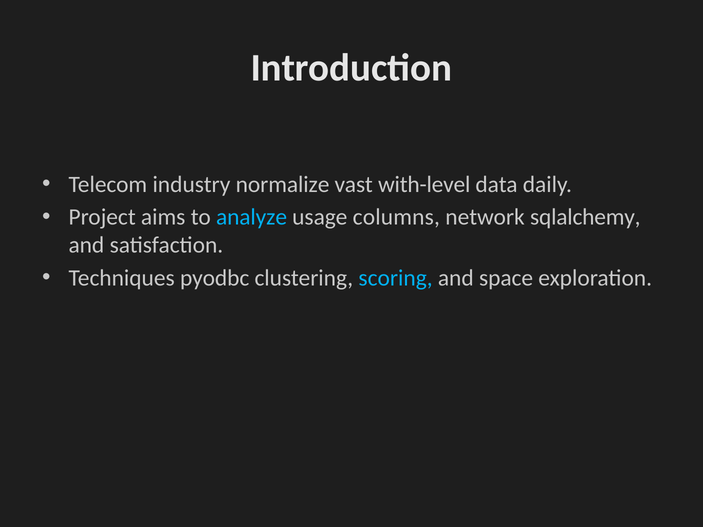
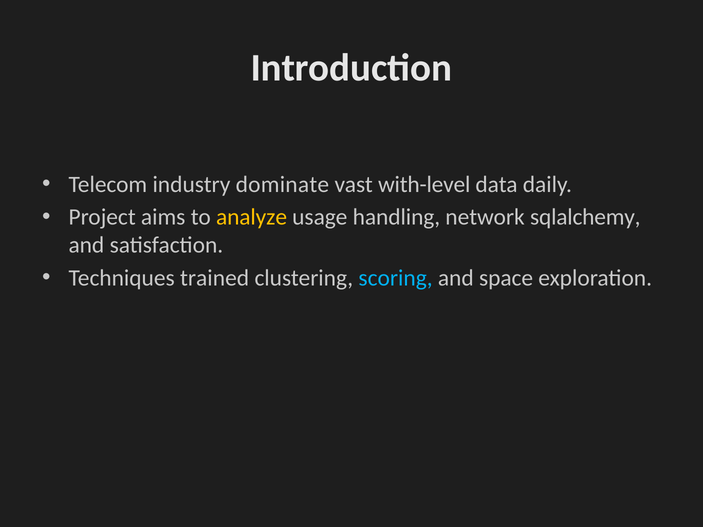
normalize: normalize -> dominate (282, 184)
analyze colour: light blue -> yellow (252, 217)
columns: columns -> handling (396, 217)
pyodbc: pyodbc -> trained (215, 278)
